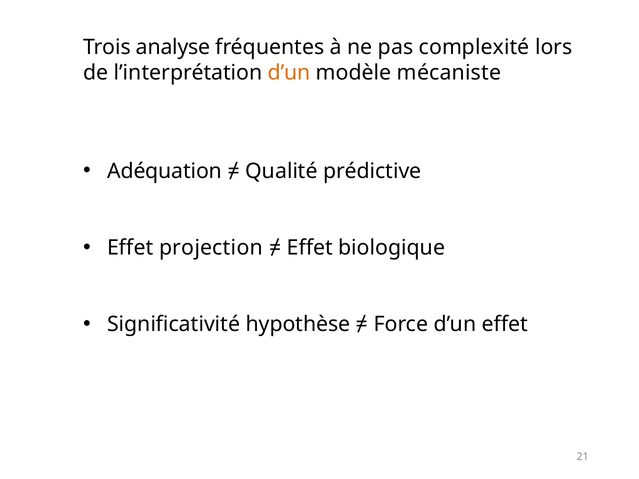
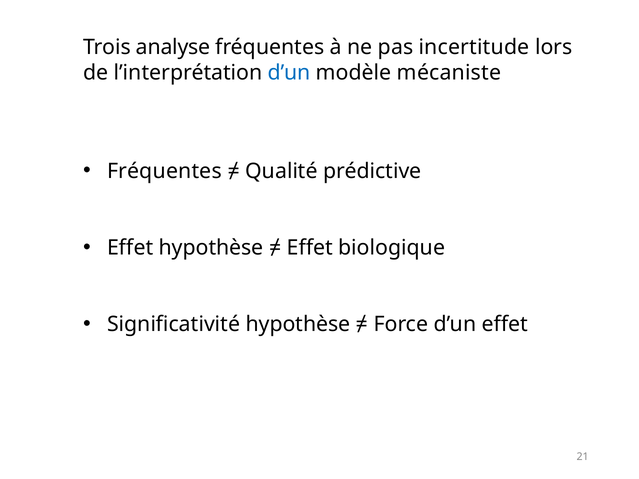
complexité: complexité -> incertitude (474, 47)
d’un colour: orange -> blue (289, 73)
Adéquation: Adéquation -> Fréquentes (164, 171)
Effet projection: projection -> hypothèse (211, 248)
